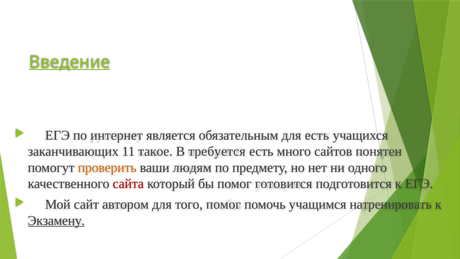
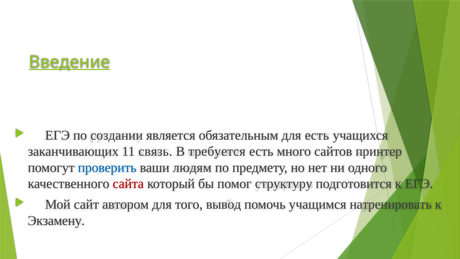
интернет: интернет -> создании (117, 135)
такое: такое -> связь (155, 151)
понятен: понятен -> принтер (379, 151)
проверить colour: orange -> blue (107, 167)
готовится: готовится -> структуру (284, 183)
того помог: помог -> вывод (223, 204)
Экзамену underline: present -> none (56, 220)
